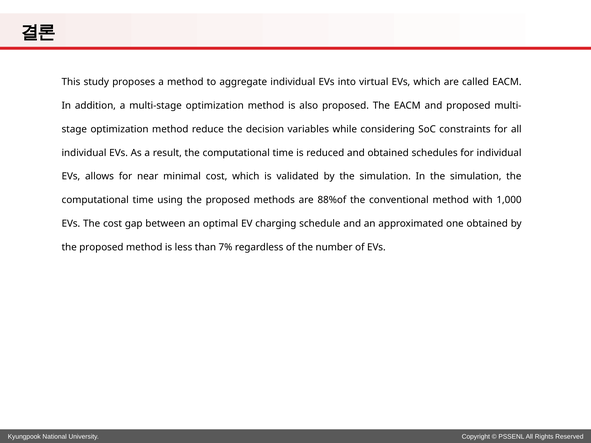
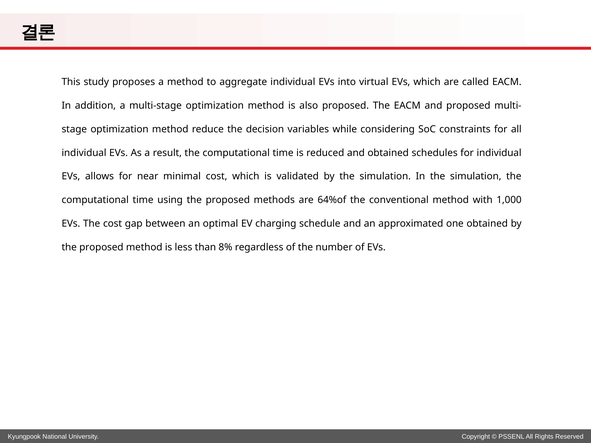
88%of: 88%of -> 64%of (332, 200)
7%: 7% -> 8% (225, 247)
